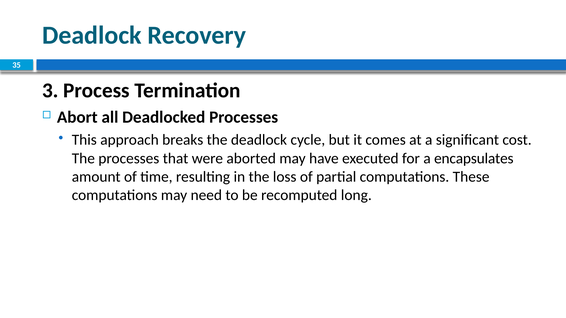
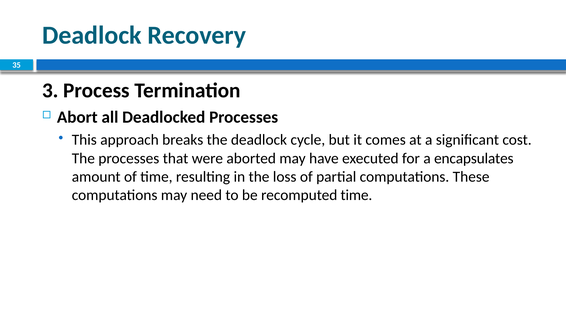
recomputed long: long -> time (356, 195)
